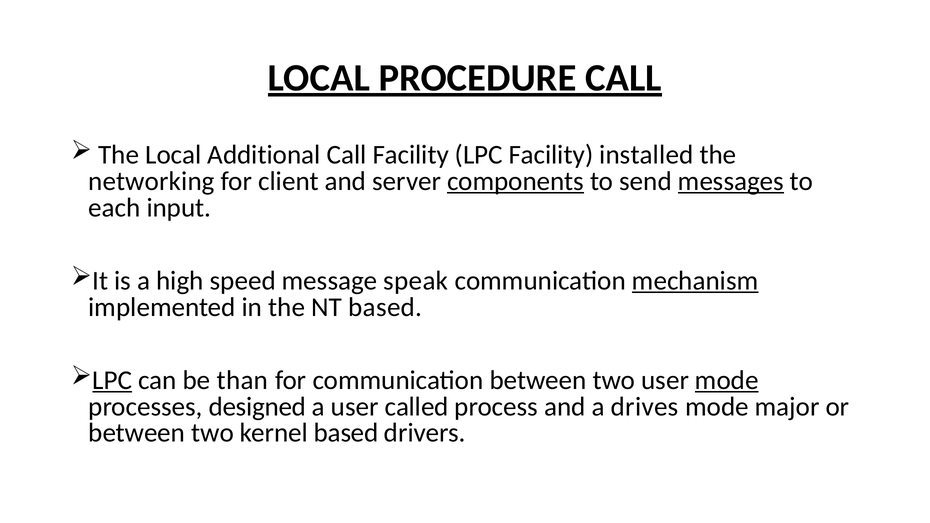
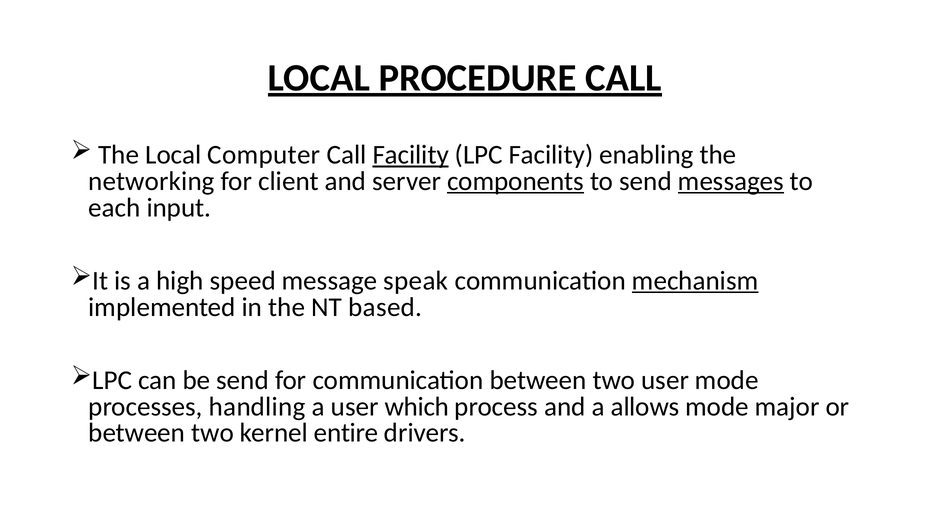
Additional: Additional -> Computer (264, 155)
Facility underline: none -> present (411, 155)
installed: installed -> enabling (646, 155)
LPC underline: present -> none (112, 380)
be than: than -> send (243, 380)
mode underline: present -> none (727, 380)
designed: designed -> handling (257, 407)
called: called -> which (417, 407)
drives: drives -> allows (645, 407)
kernel based: based -> entire (346, 433)
